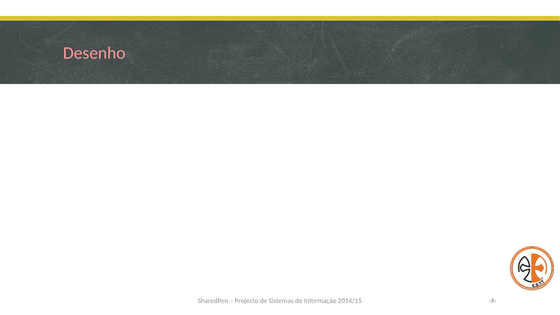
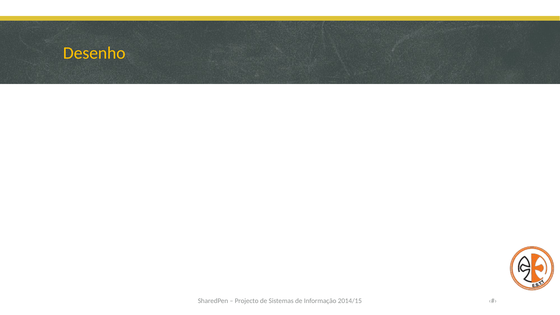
Desenho colour: pink -> yellow (94, 53)
